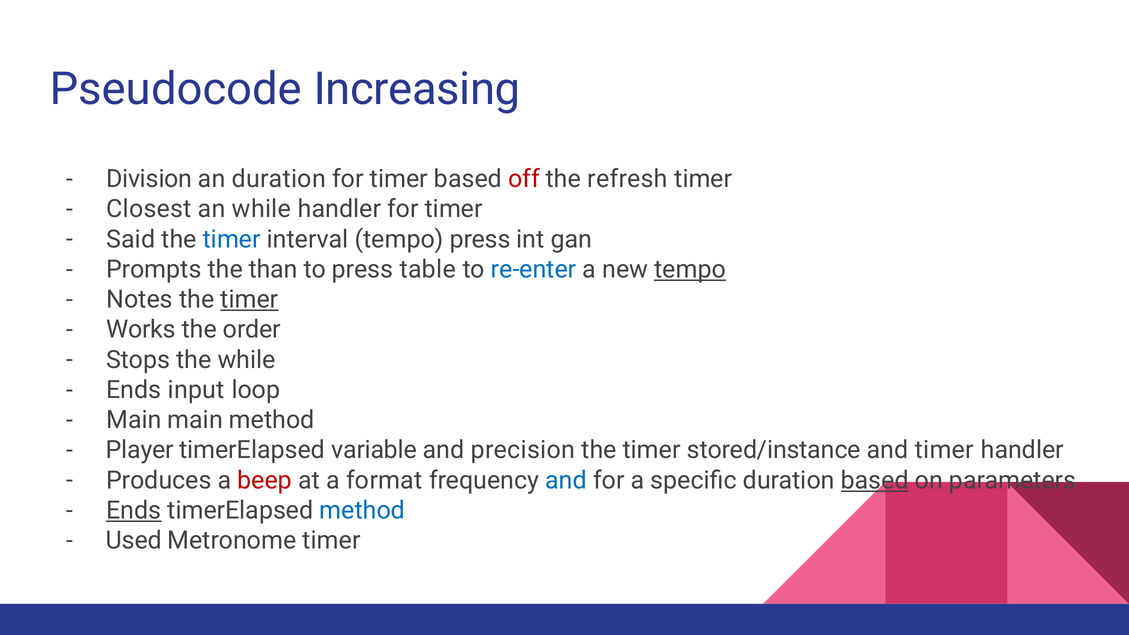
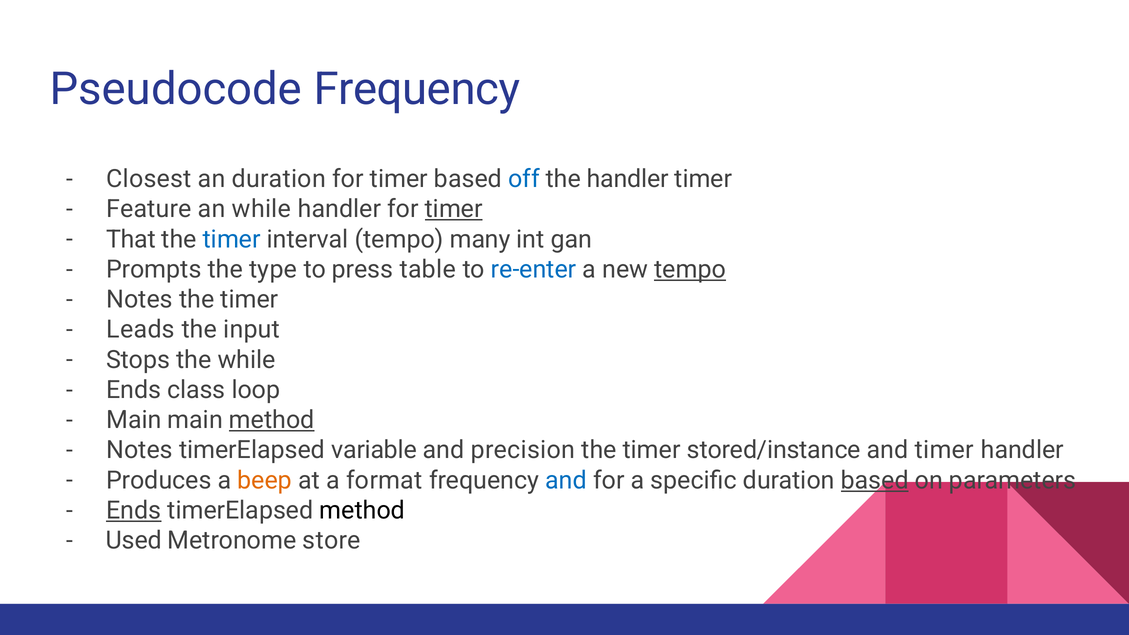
Pseudocode Increasing: Increasing -> Frequency (417, 89)
Division: Division -> Closest (149, 179)
off colour: red -> blue (524, 179)
the refresh: refresh -> handler (628, 179)
Closest: Closest -> Feature (149, 209)
timer underline: none -> present (454, 209)
Said: Said -> That (131, 239)
tempo press: press -> many (480, 239)
than: than -> type (273, 269)
timer underline: present -> none (249, 300)
Works: Works -> Leads (141, 330)
order: order -> input (252, 330)
input: input -> class (196, 390)
method underline: none -> present (272, 420)
Player: Player -> Notes (140, 450)
beep colour: red -> orange (265, 480)
method colour: blue -> black (362, 510)
Metronome timer: timer -> store (332, 541)
